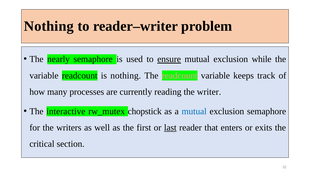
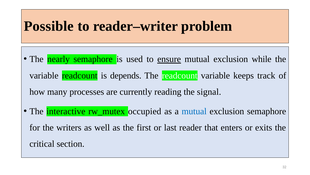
Nothing: Nothing -> Possible (49, 26)
is nothing: nothing -> depends (126, 75)
readcount colour: pink -> white (180, 75)
writer: writer -> signal (209, 92)
chopstick: chopstick -> occupied (145, 111)
last underline: present -> none (170, 127)
